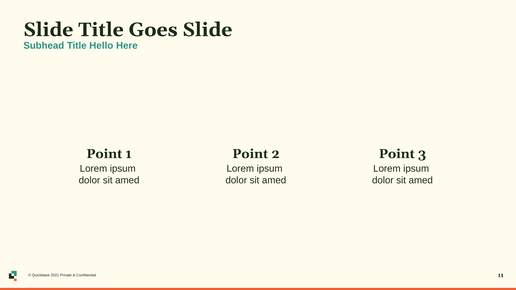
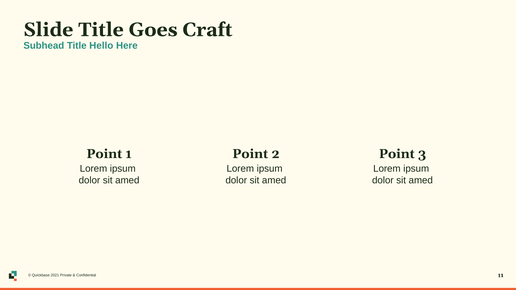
Goes Slide: Slide -> Craft (207, 30)
